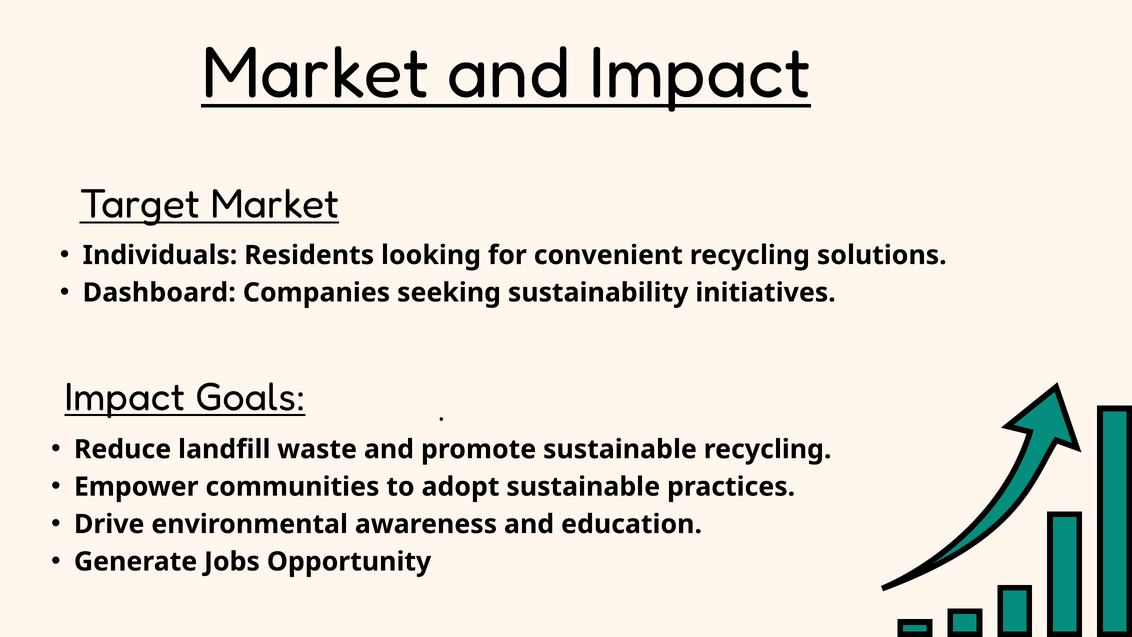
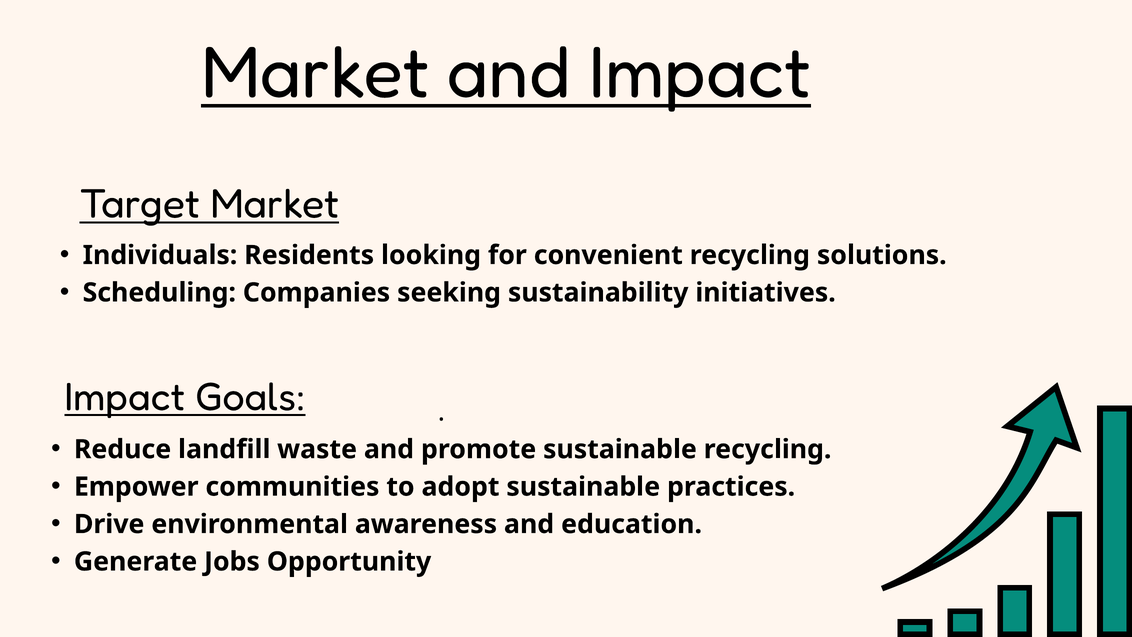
Dashboard: Dashboard -> Scheduling (159, 293)
